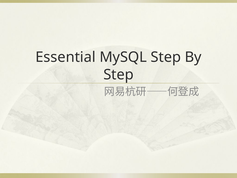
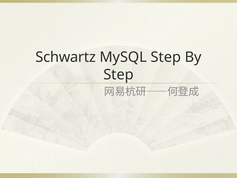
Essential: Essential -> Schwartz (66, 57)
